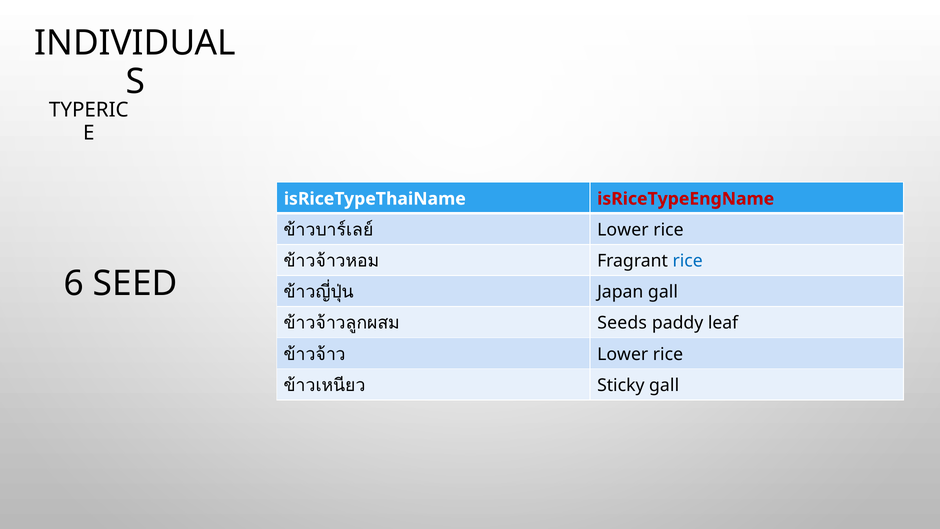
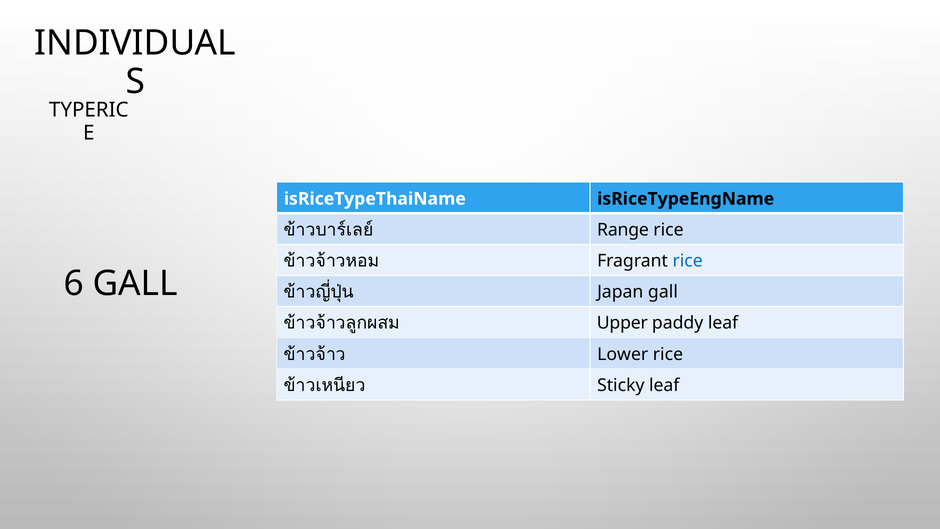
isRiceTypeEngName colour: red -> black (686, 199)
Lower: Lower -> Range (623, 230)
6 SEED: SEED -> GALL (135, 284)
Seeds: Seeds -> Upper (622, 323)
Sticky gall: gall -> leaf (664, 385)
